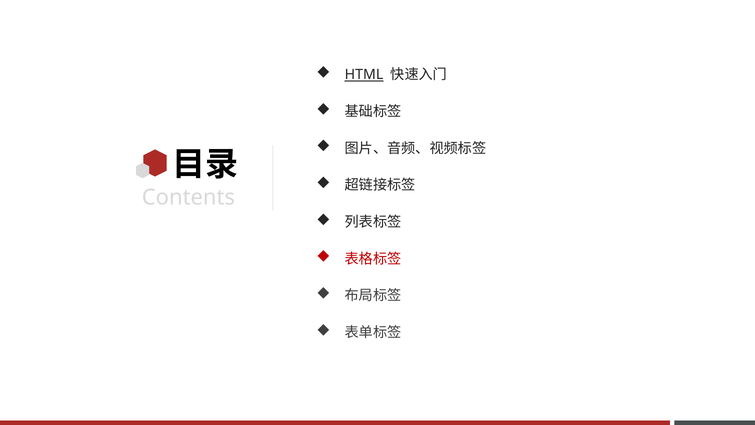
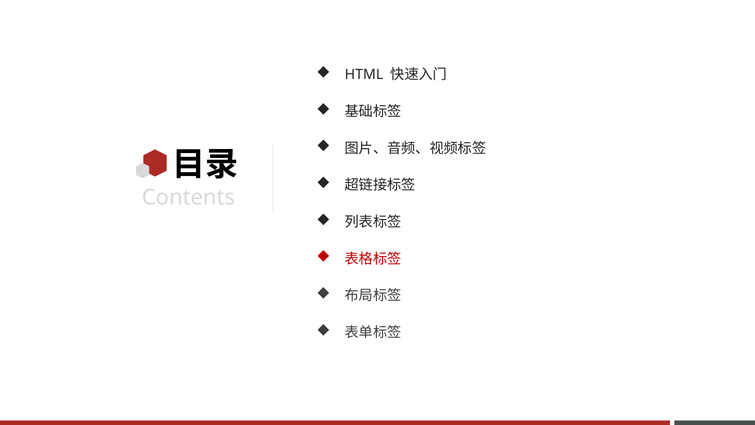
HTML underline: present -> none (364, 75)
